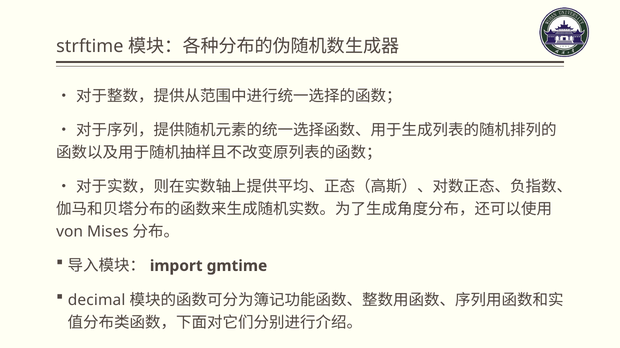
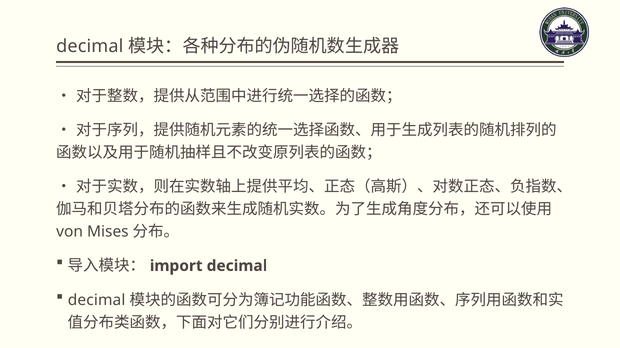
strftime: strftime -> decimal (90, 47)
gmtime: gmtime -> decimal (237, 266)
